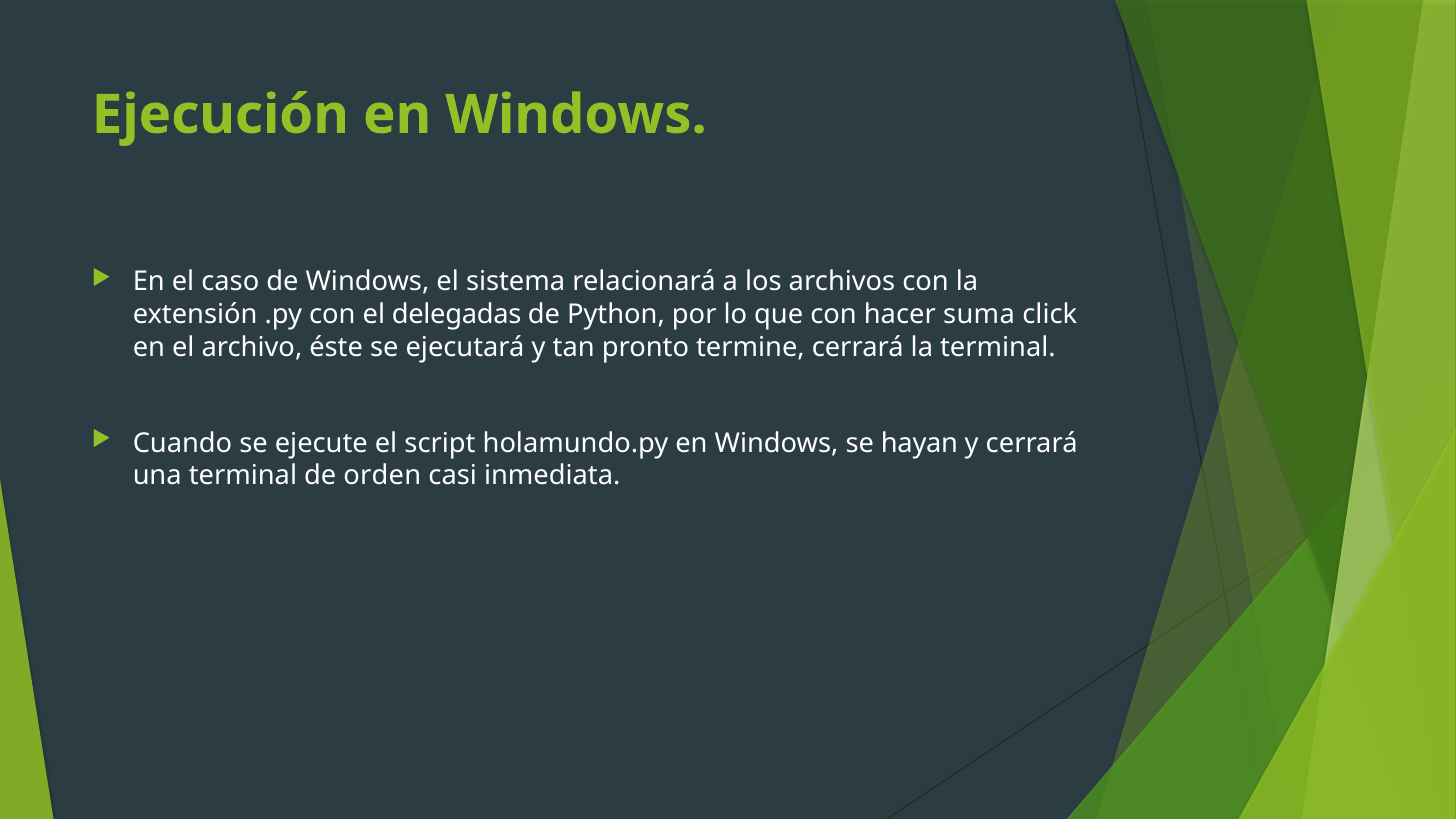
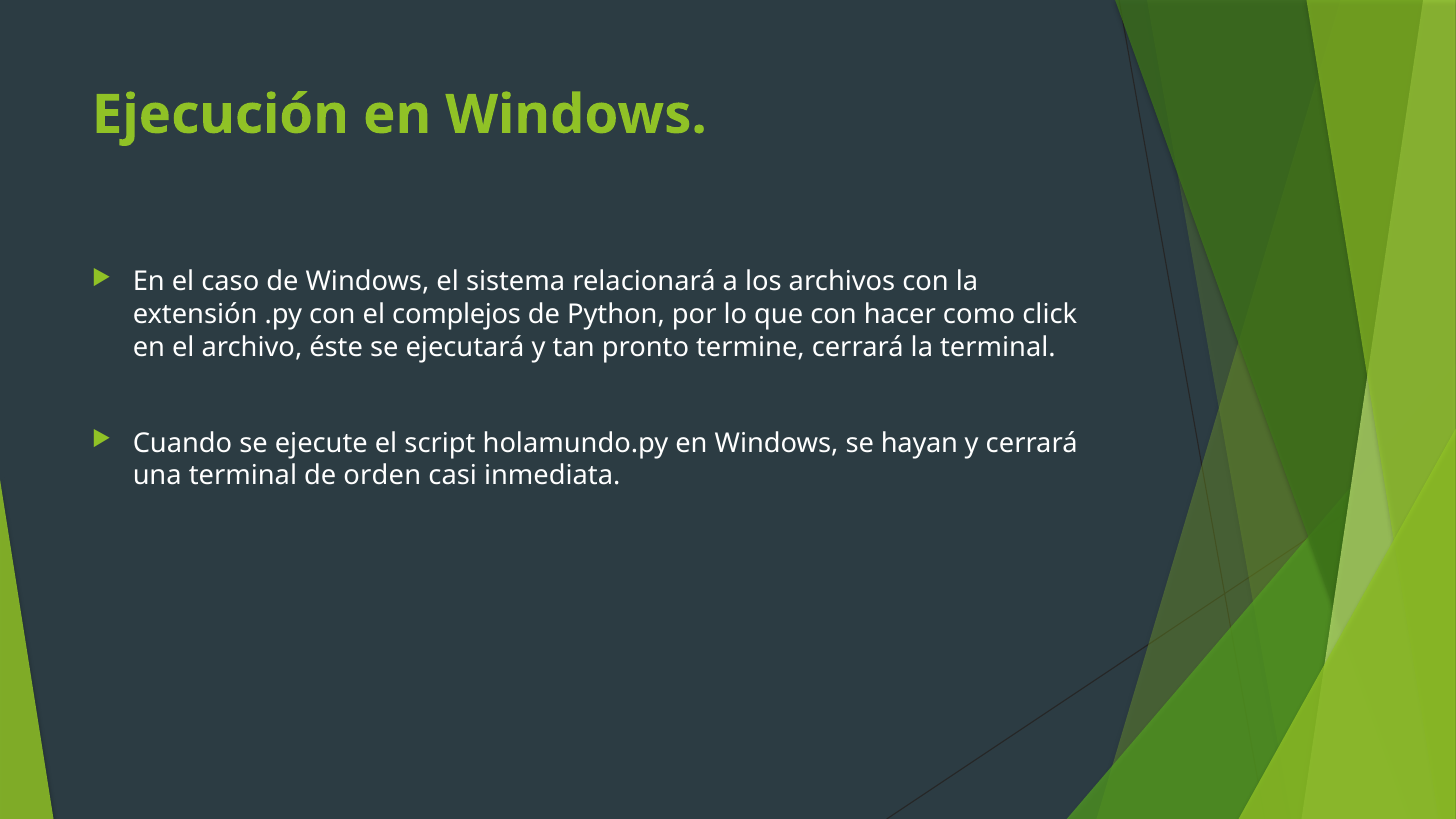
delegadas: delegadas -> complejos (457, 315)
suma: suma -> como (979, 315)
